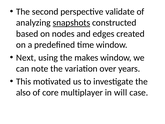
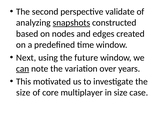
makes: makes -> future (86, 57)
can underline: none -> present (23, 68)
also: also -> size (23, 92)
in will: will -> size (121, 92)
